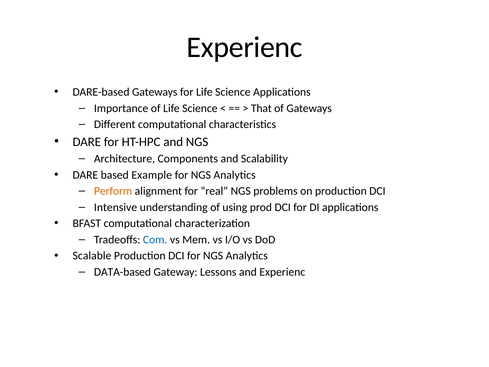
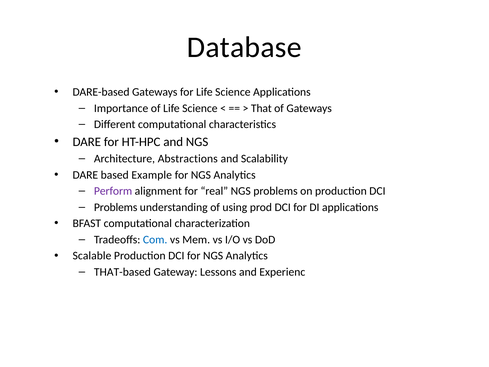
Experienc: Experienc -> Database (244, 47)
Components: Components -> Abstractions (188, 159)
Perform colour: orange -> purple (113, 191)
Intensive: Intensive -> Problems (116, 207)
DATA-based: DATA-based -> THAT-based (122, 272)
